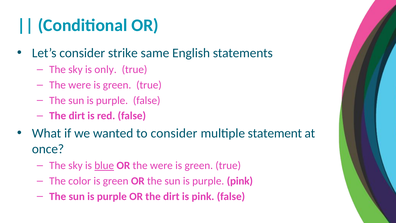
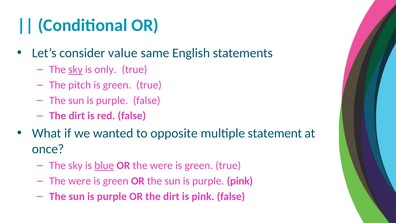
strike: strike -> value (123, 53)
sky underline: none -> present (75, 70)
were: were -> pitch (80, 85)
to consider: consider -> opposite (174, 133)
color: color -> were (80, 181)
